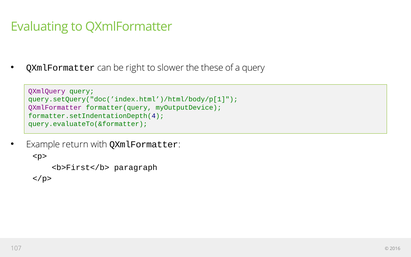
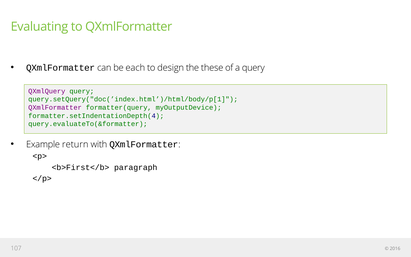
right: right -> each (135, 68)
slower: slower -> design (171, 68)
